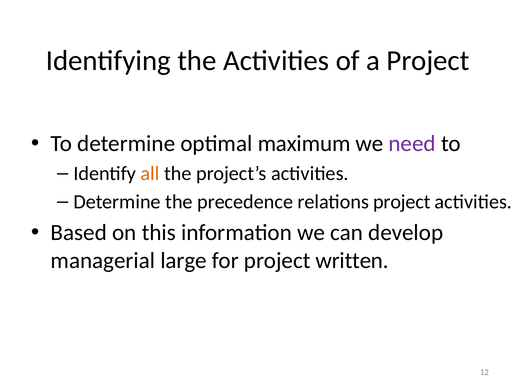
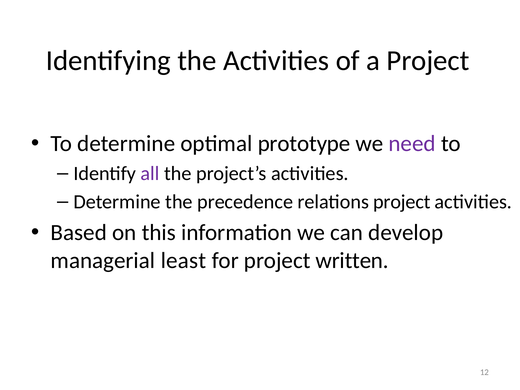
maximum: maximum -> prototype (304, 144)
all colour: orange -> purple (150, 174)
large: large -> least (183, 260)
